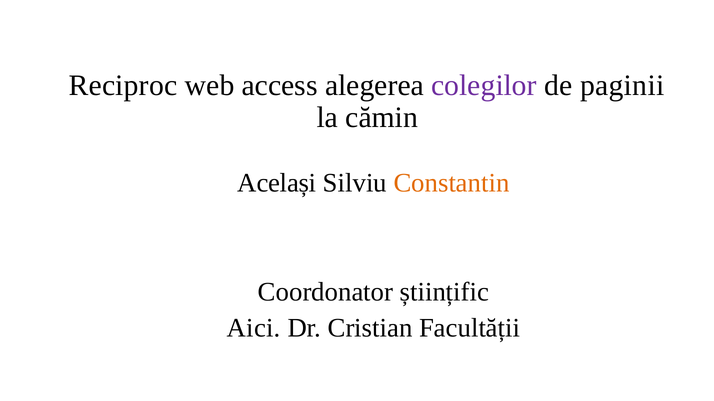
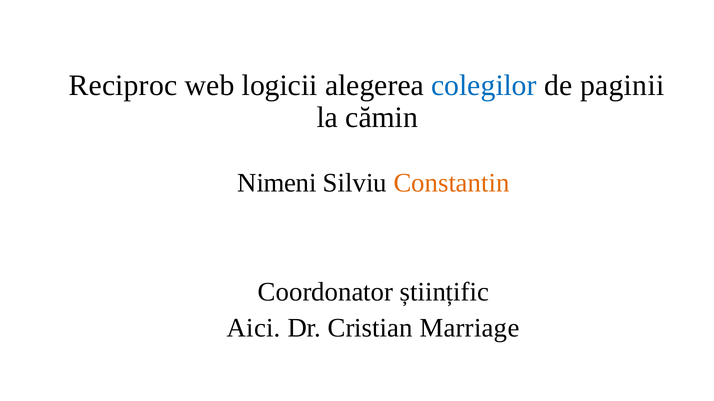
access: access -> logicii (280, 86)
colegilor colour: purple -> blue (484, 86)
Același: Același -> Nimeni (277, 183)
Facultății: Facultății -> Marriage (469, 329)
